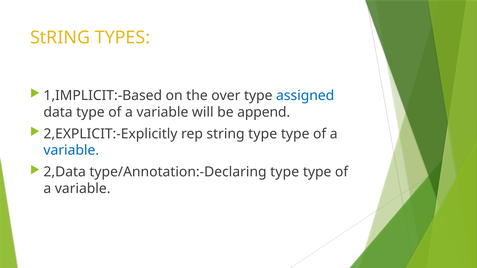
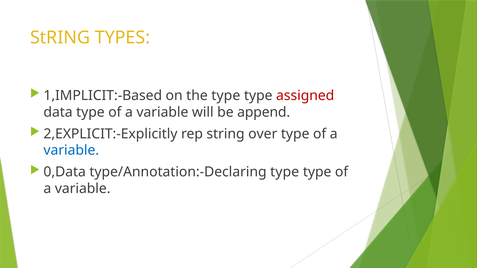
the over: over -> type (226, 96)
assigned colour: blue -> red (305, 96)
string type: type -> over (263, 134)
2,Data: 2,Data -> 0,Data (65, 172)
